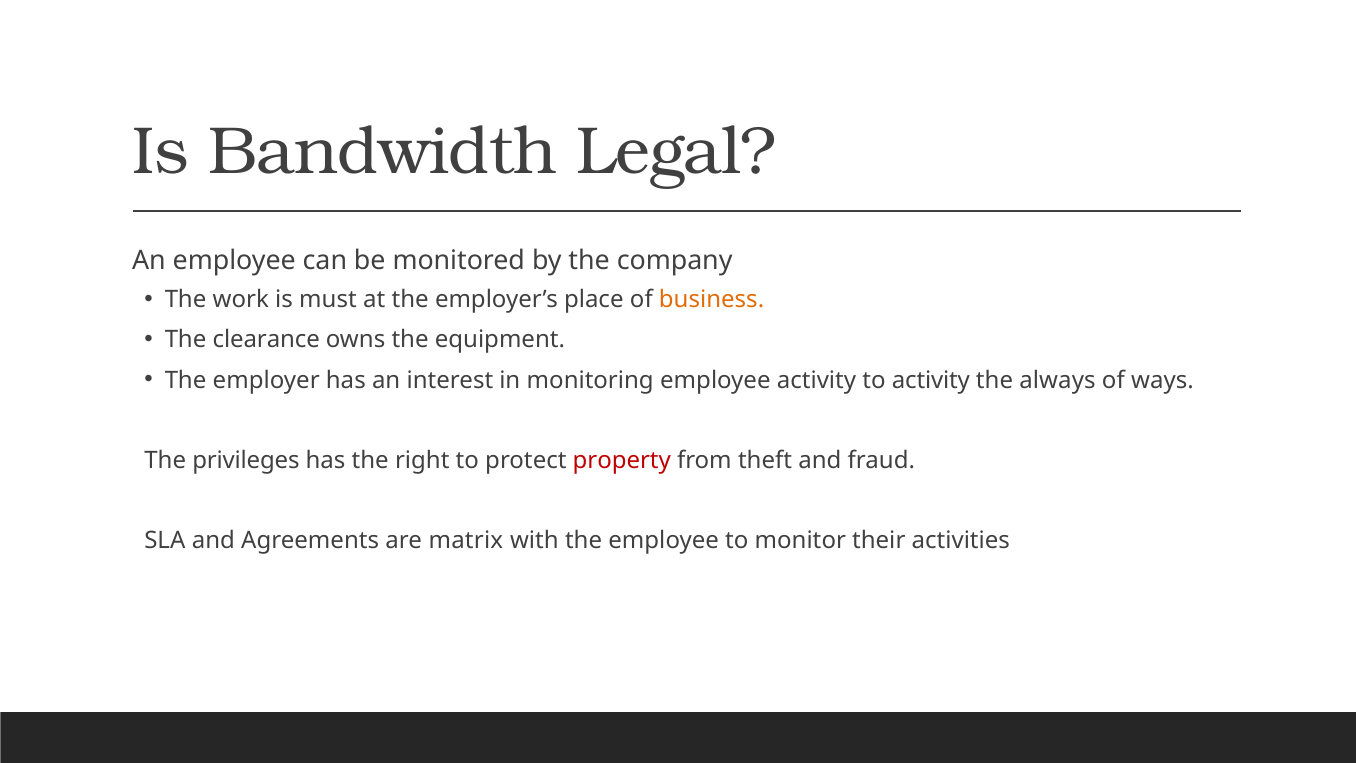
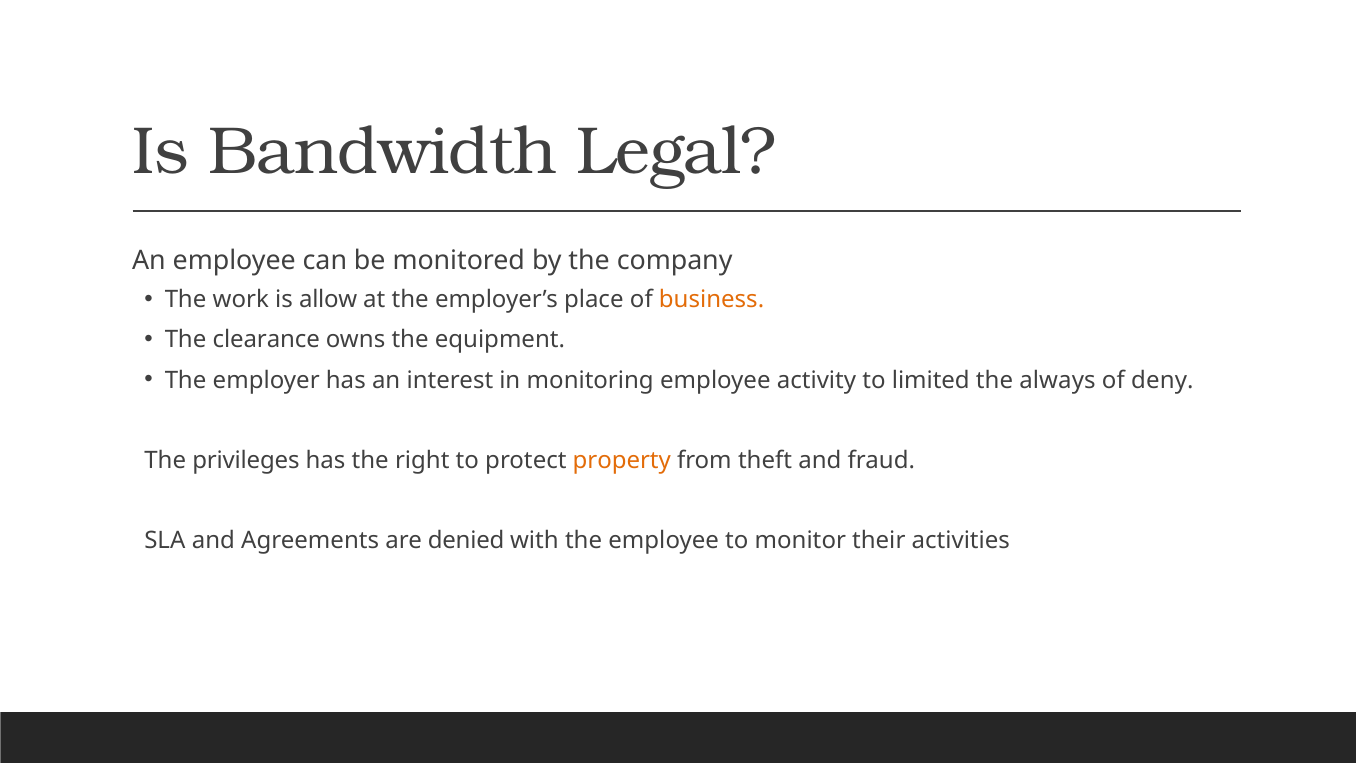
must: must -> allow (328, 300)
to activity: activity -> limited (931, 380)
ways: ways -> deny (1162, 380)
property colour: red -> orange (622, 460)
matrix: matrix -> denied (466, 541)
